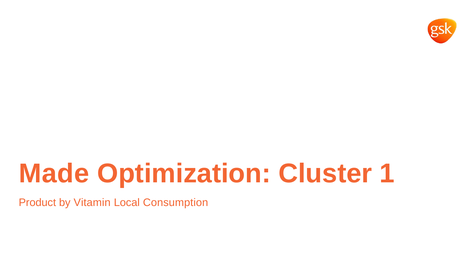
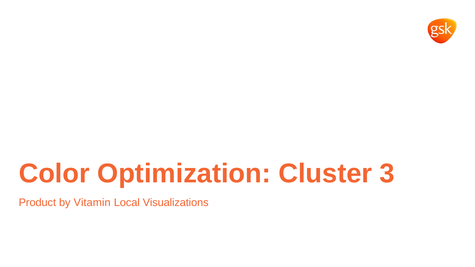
Made: Made -> Color (54, 174)
1: 1 -> 3 (387, 174)
Consumption: Consumption -> Visualizations (176, 203)
